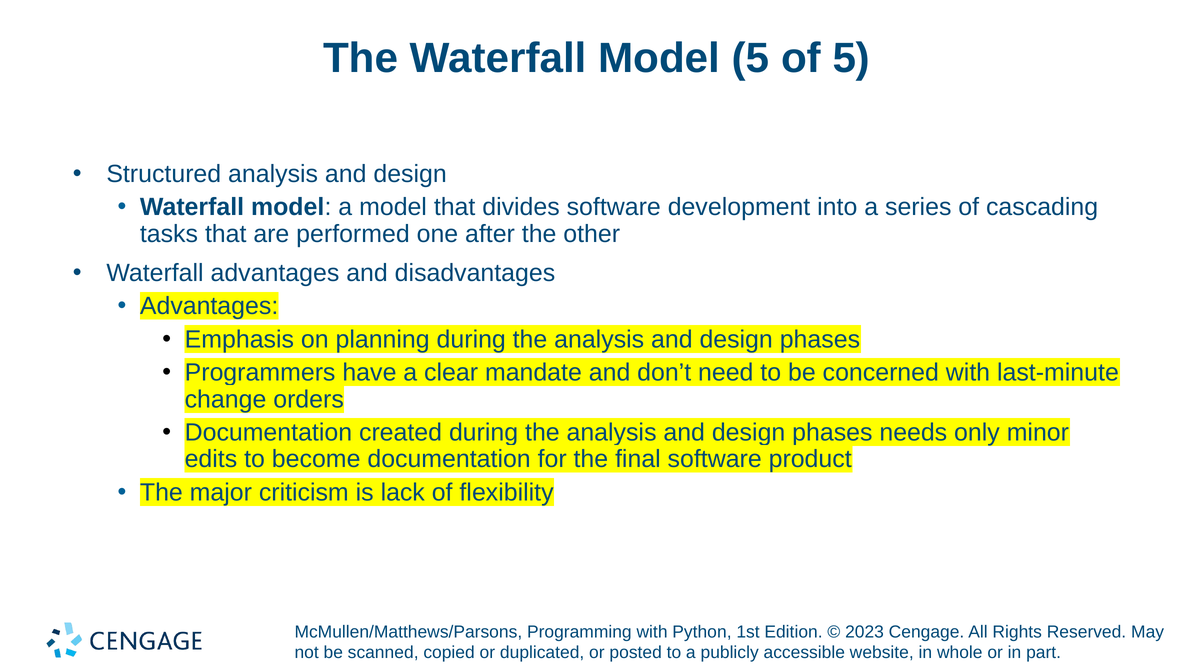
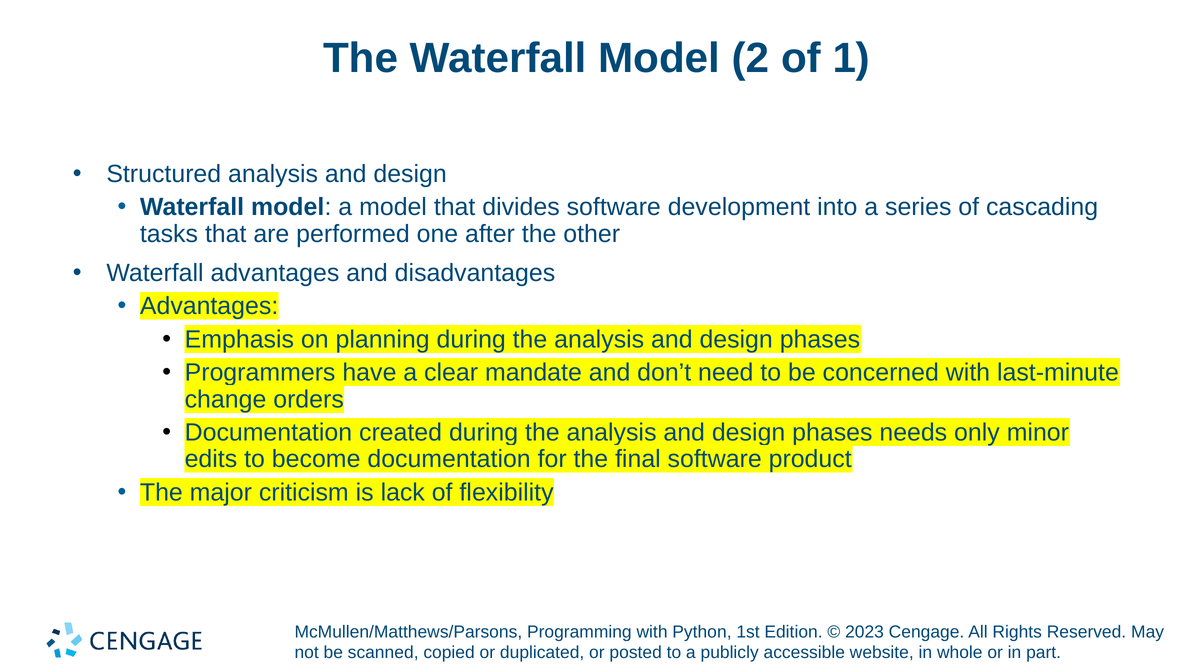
Model 5: 5 -> 2 (751, 58)
of 5: 5 -> 1 (851, 58)
